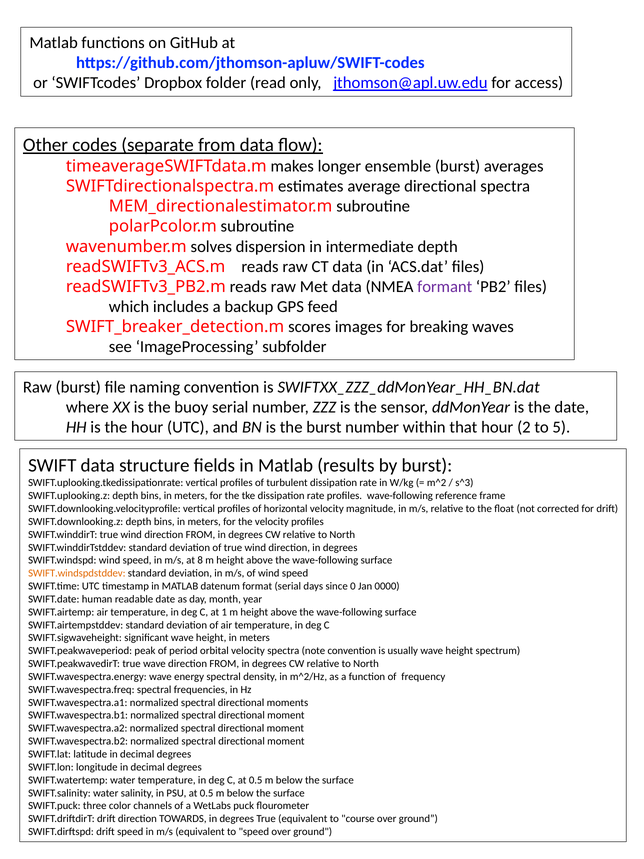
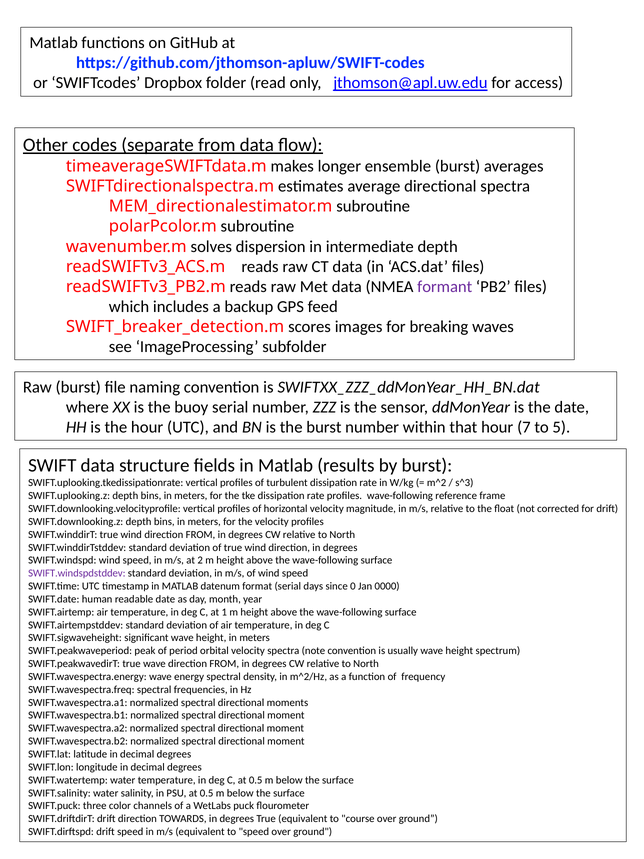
2: 2 -> 7 (524, 427)
8: 8 -> 2 (200, 560)
SWIFT.windspdstddev colour: orange -> purple (77, 573)
